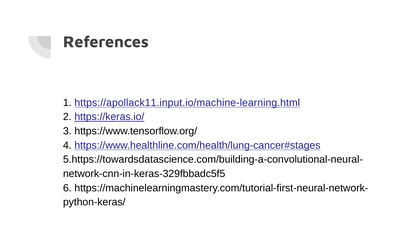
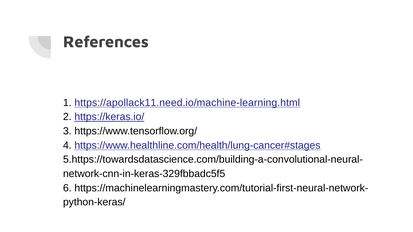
https://apollack11.input.io/machine-learning.html: https://apollack11.input.io/machine-learning.html -> https://apollack11.need.io/machine-learning.html (187, 103)
